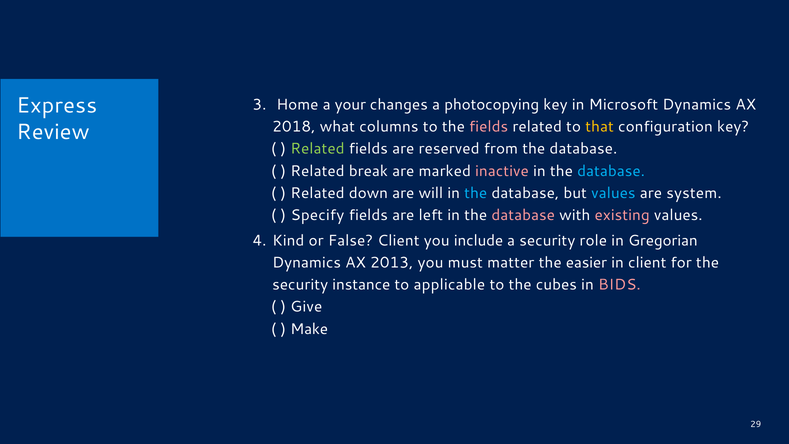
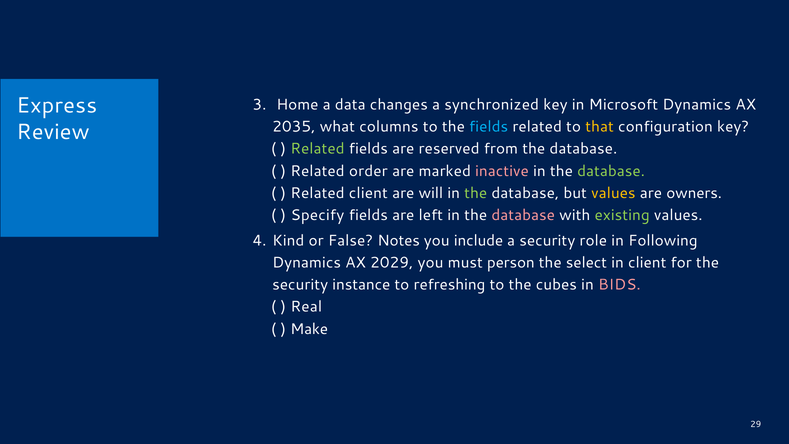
your: your -> data (350, 105)
photocopying: photocopying -> synchronized (492, 105)
2018: 2018 -> 2035 (294, 127)
fields colour: pink -> light blue (489, 127)
break: break -> order (368, 171)
database colour: light blue -> light green (611, 171)
Related down: down -> client (368, 193)
the colour: light blue -> light green (476, 193)
values colour: light blue -> yellow (613, 193)
system: system -> owners (694, 193)
existing colour: pink -> light green (622, 215)
False Client: Client -> Notes (399, 240)
Gregorian: Gregorian -> Following (663, 240)
2013: 2013 -> 2029 (392, 263)
matter: matter -> person (511, 263)
easier: easier -> select (586, 263)
applicable: applicable -> refreshing (450, 285)
Give: Give -> Real (306, 307)
